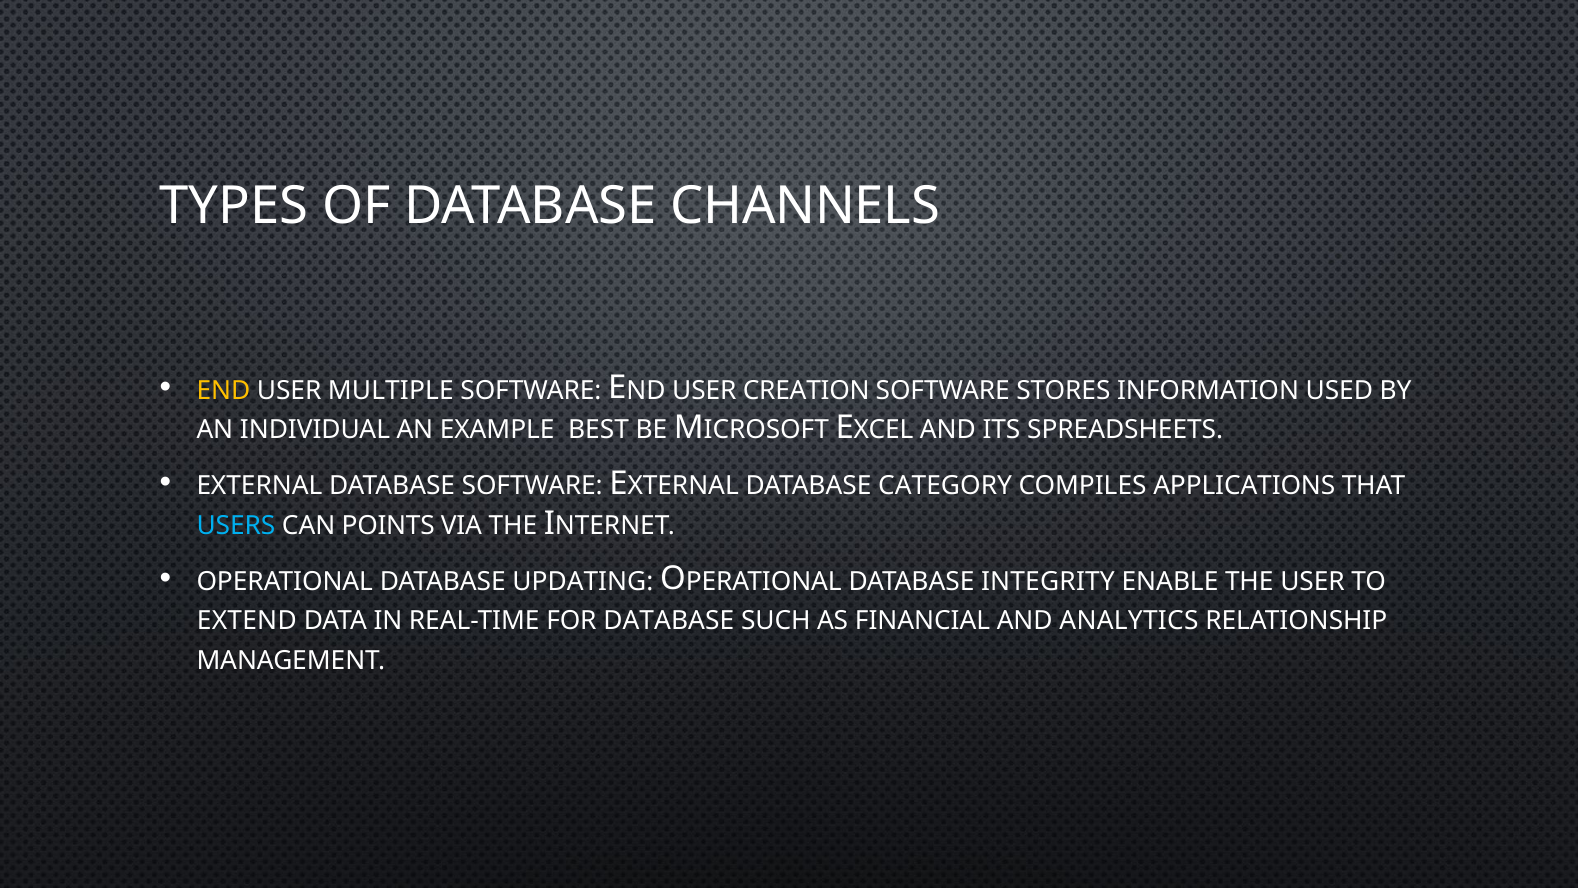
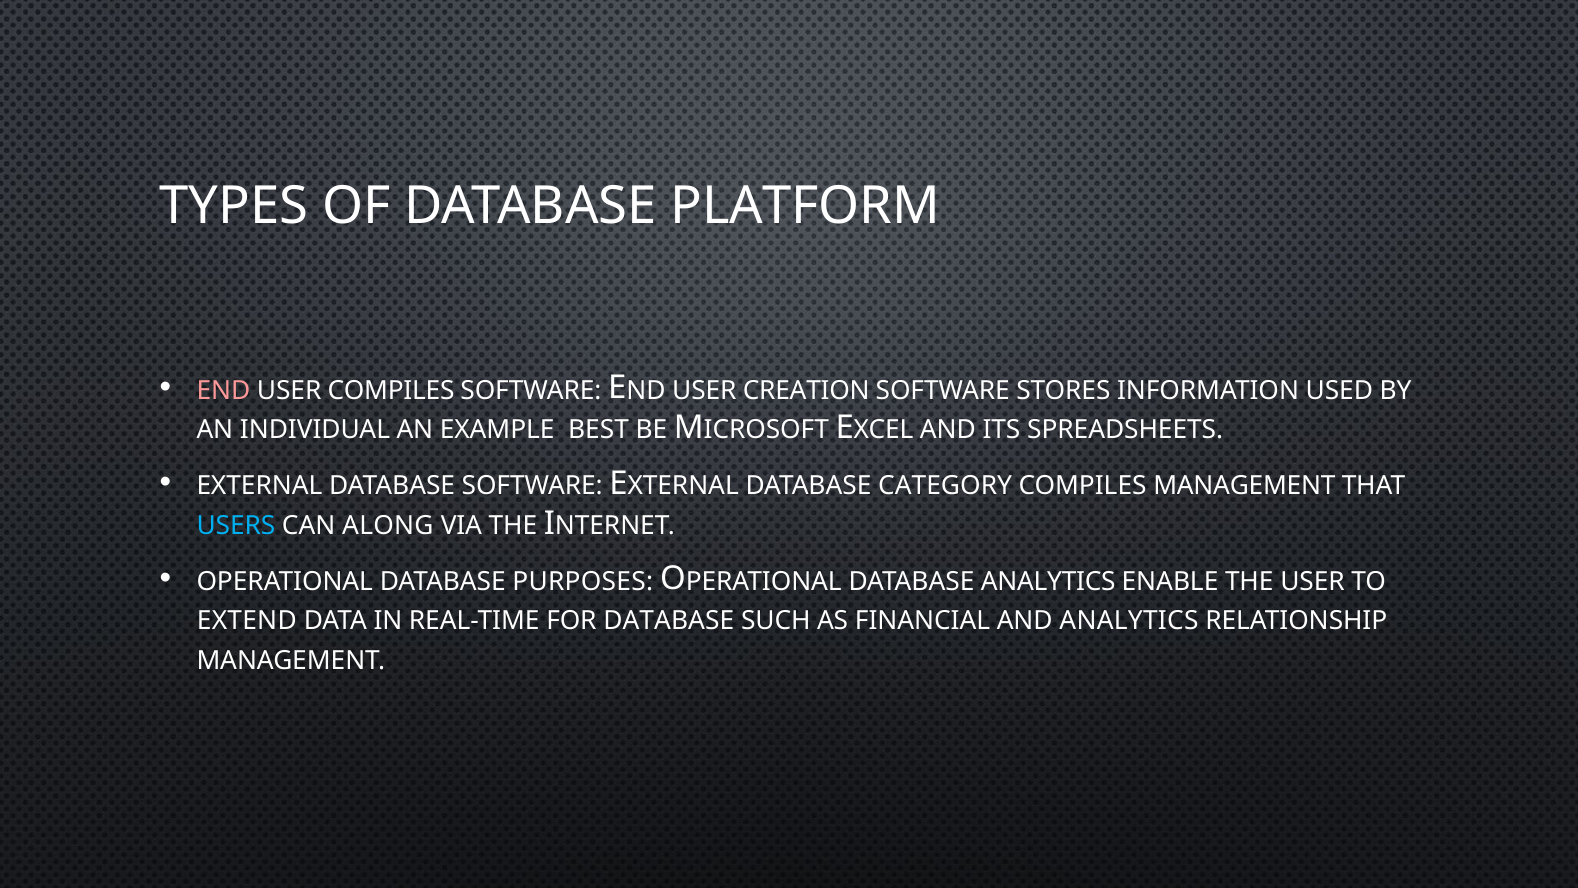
CHANNELS: CHANNELS -> PLATFORM (805, 206)
END colour: yellow -> pink (223, 390)
USER MULTIPLE: MULTIPLE -> COMPILES (391, 390)
COMPILES APPLICATIONS: APPLICATIONS -> MANAGEMENT (1244, 486)
POINTS: POINTS -> ALONG (388, 525)
UPDATING: UPDATING -> PURPOSES (583, 581)
DATABASE INTEGRITY: INTEGRITY -> ANALYTICS (1048, 581)
